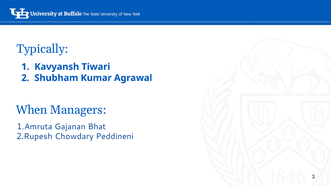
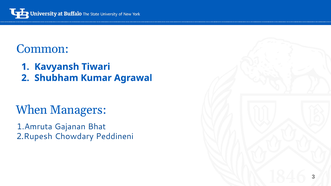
Typically: Typically -> Common (43, 49)
